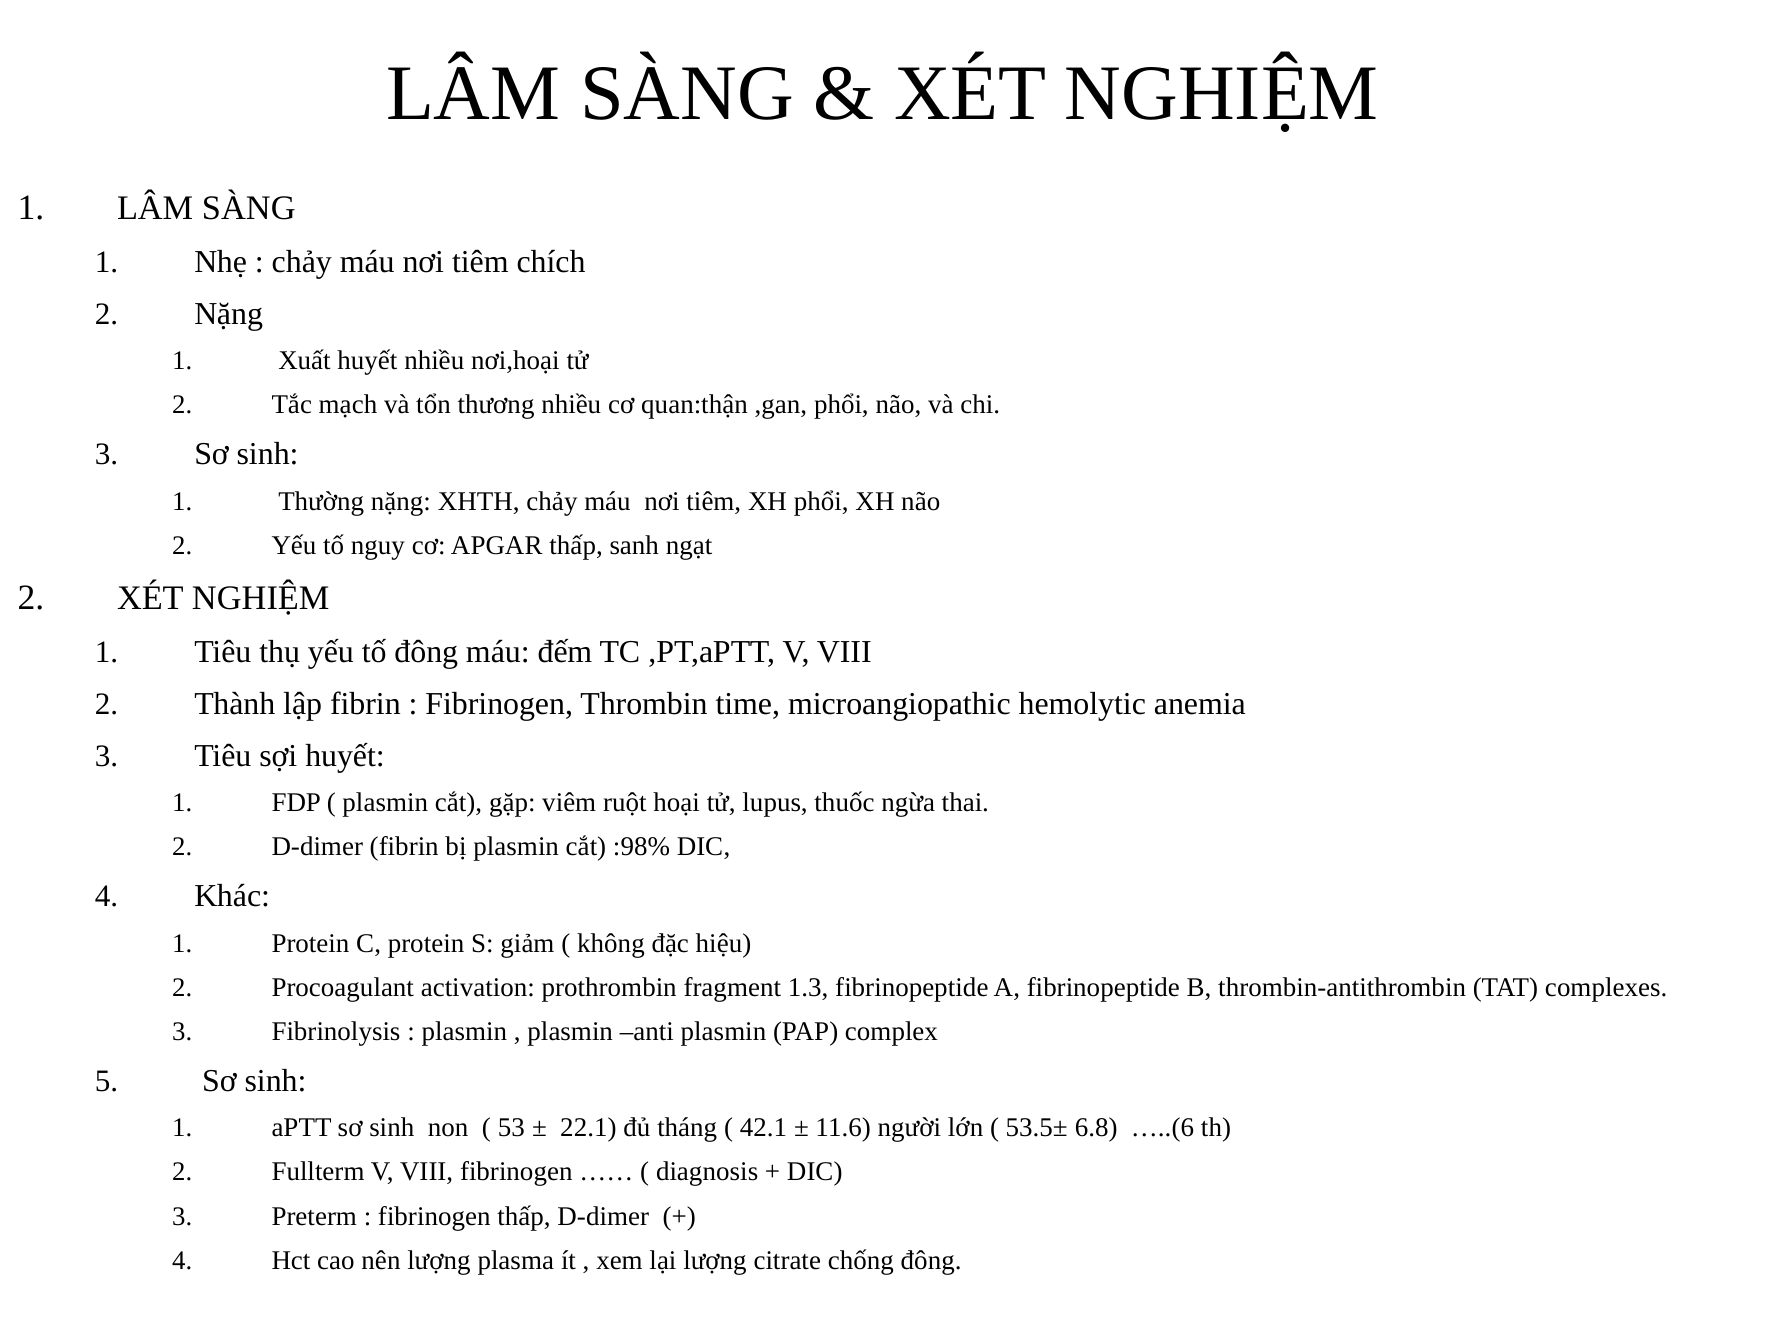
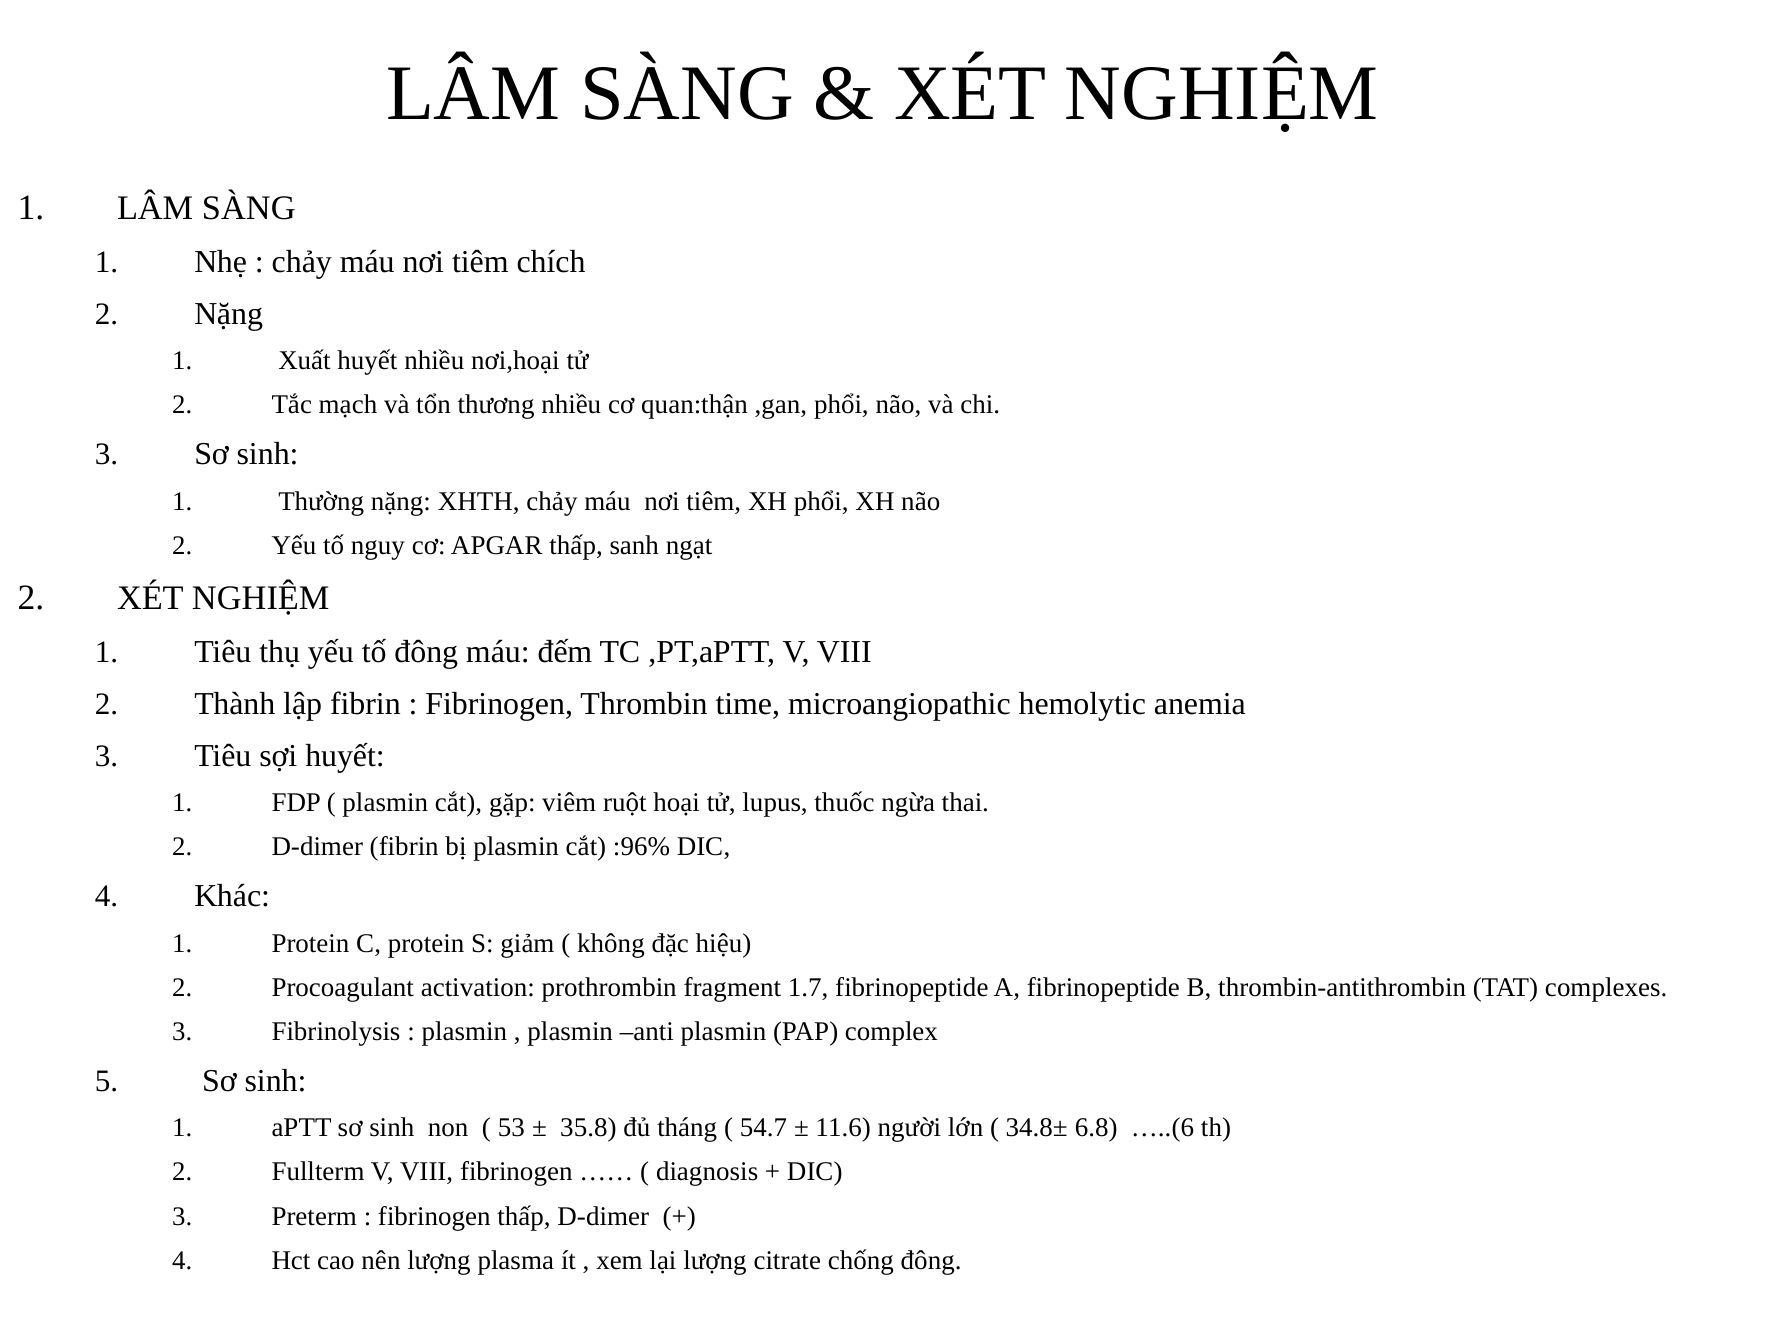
:98%: :98% -> :96% (642, 847)
1.3: 1.3 -> 1.7 (808, 987)
22.1: 22.1 -> 35.8 (588, 1127)
42.1: 42.1 -> 54.7 (764, 1127)
53.5±: 53.5± -> 34.8± (1037, 1127)
